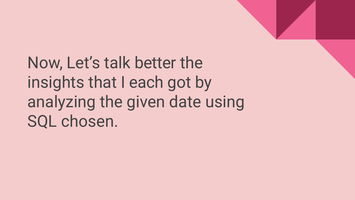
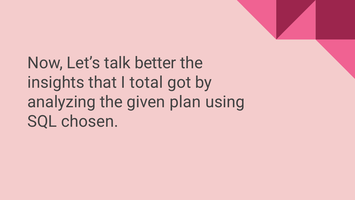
each: each -> total (146, 82)
date: date -> plan (185, 102)
